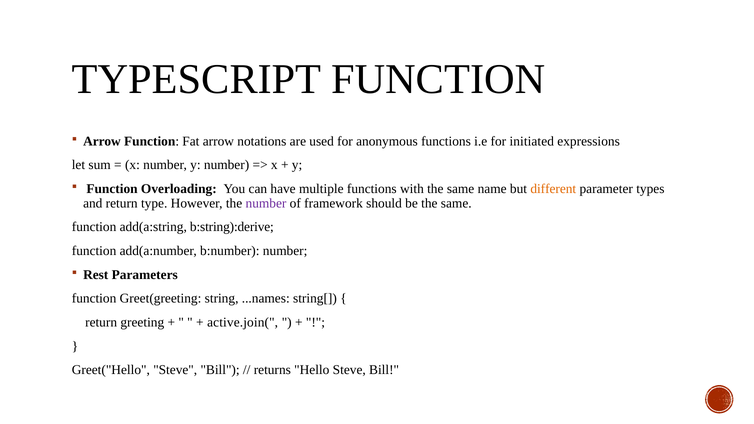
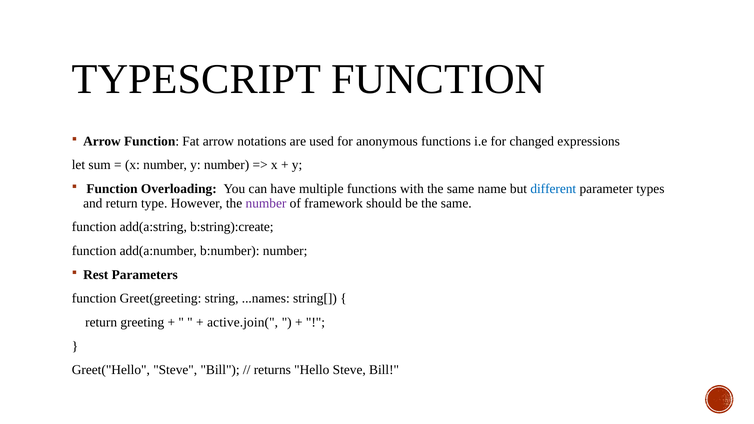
initiated: initiated -> changed (532, 141)
different colour: orange -> blue (553, 189)
b:string):derive: b:string):derive -> b:string):create (232, 227)
